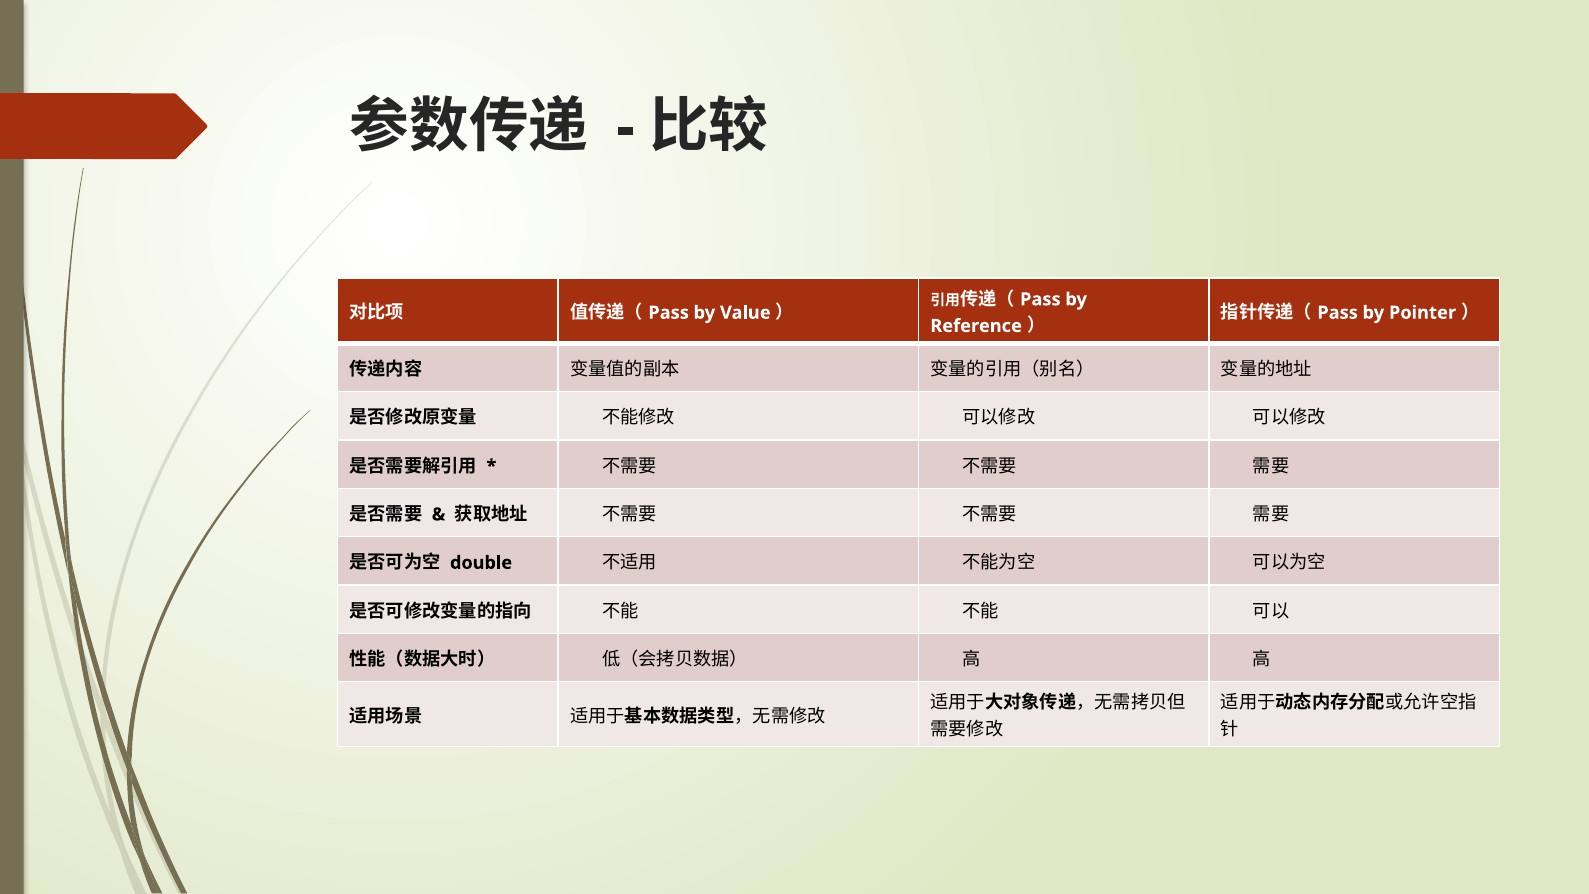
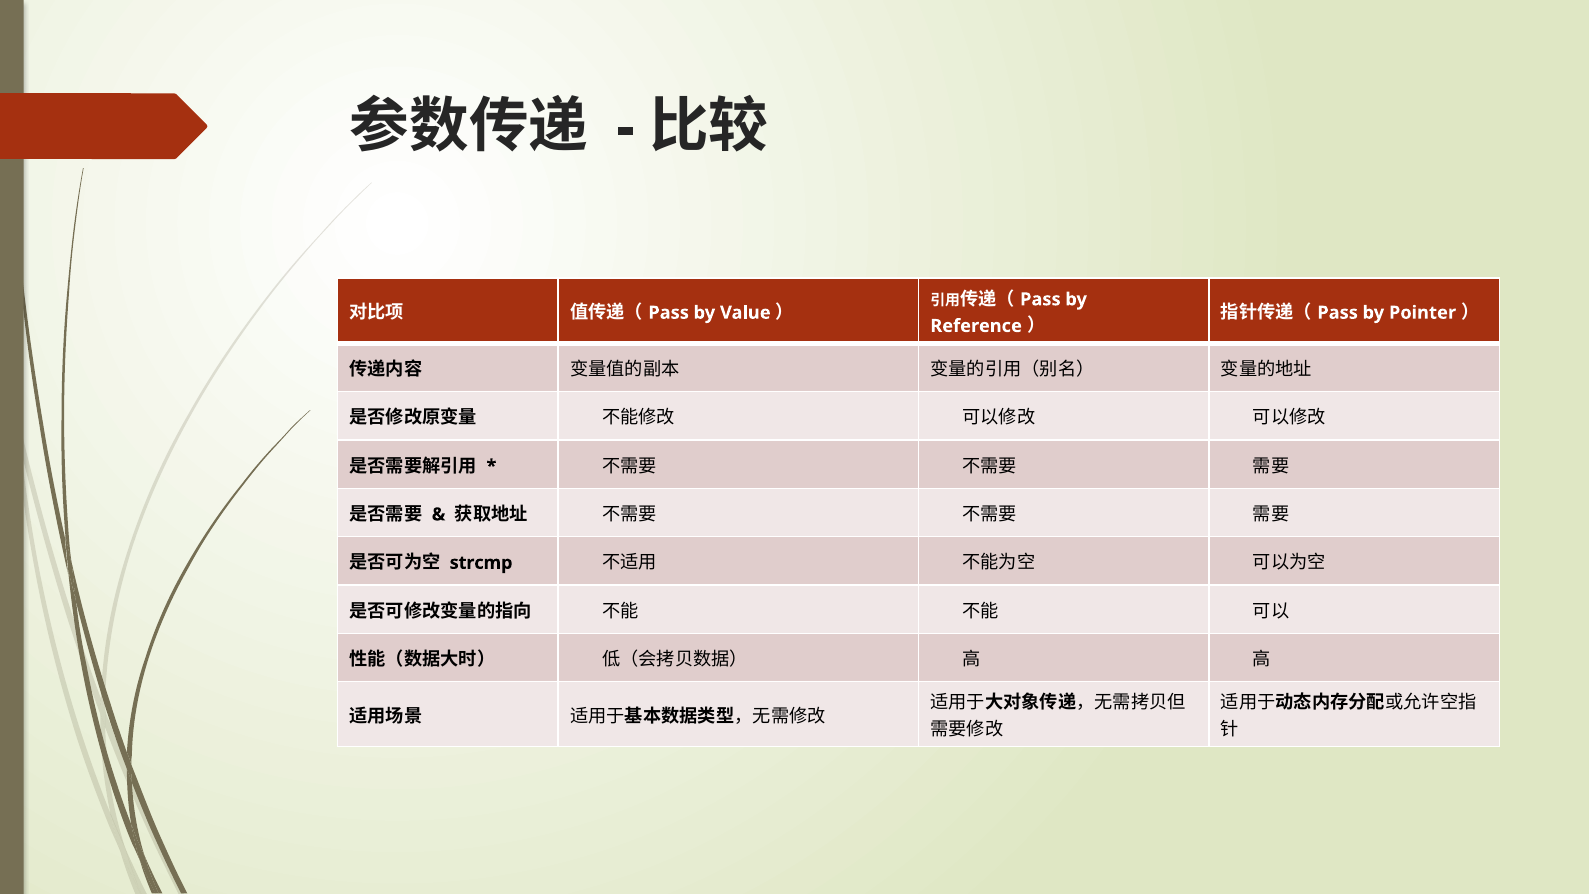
double: double -> strcmp (481, 563)
